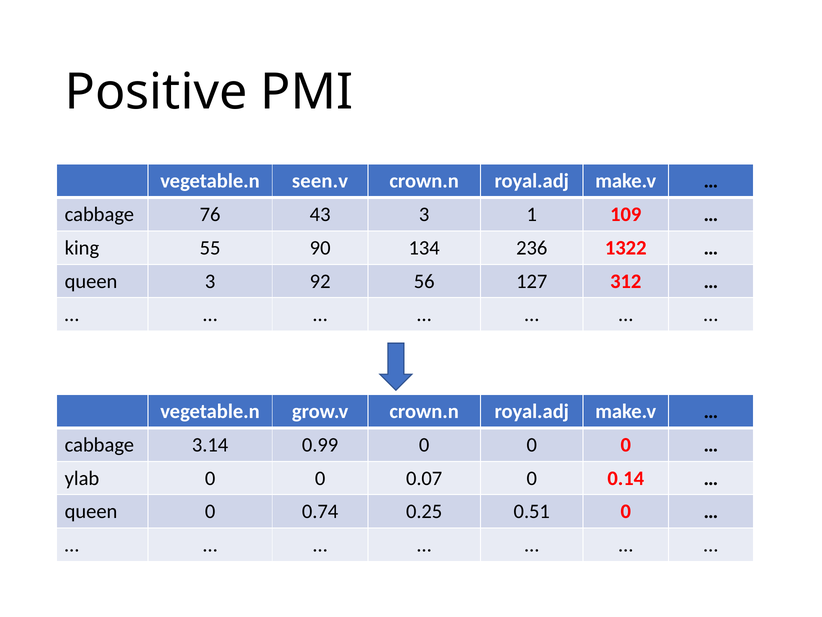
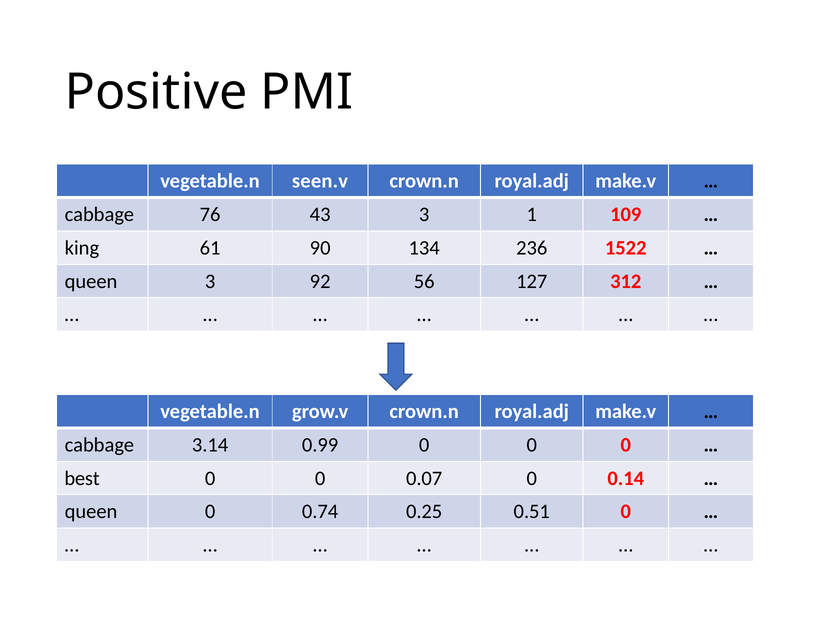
55: 55 -> 61 (210, 248)
1322: 1322 -> 1522 (626, 248)
ylab: ylab -> best (82, 478)
